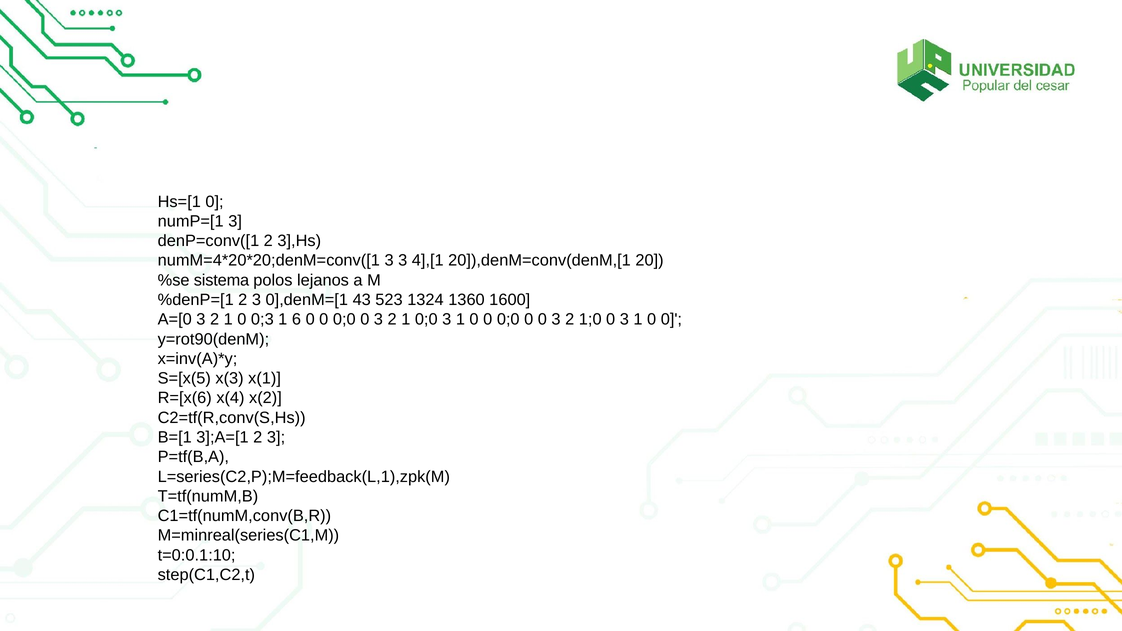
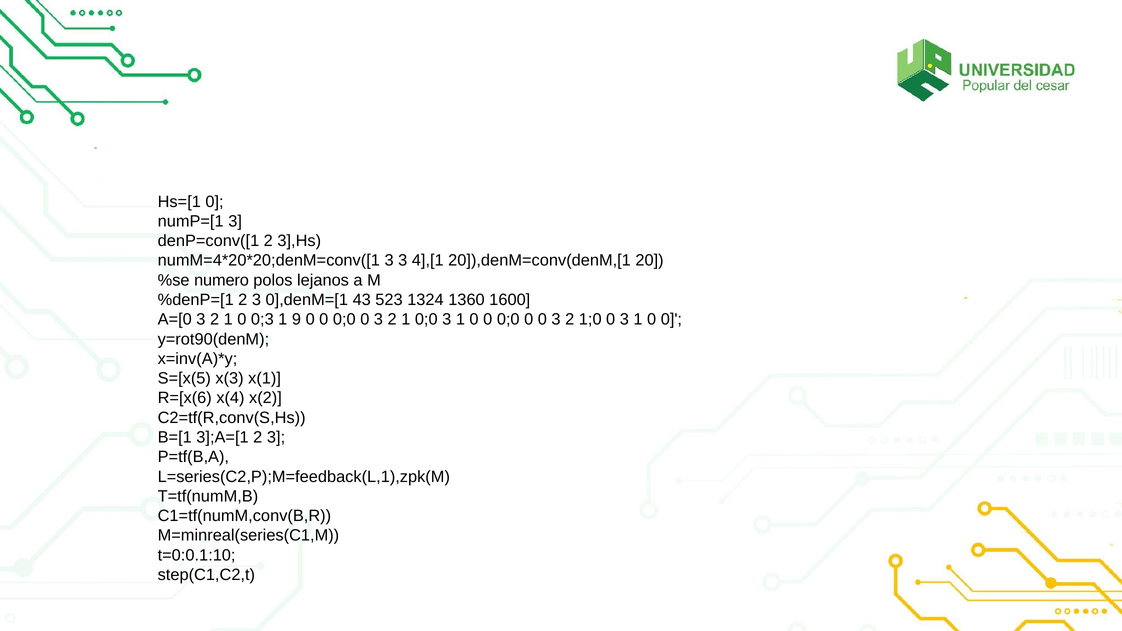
sistema: sistema -> numero (222, 280)
6: 6 -> 9 (297, 320)
